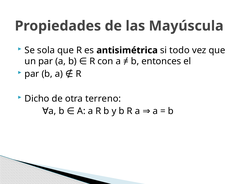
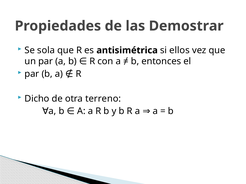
Mayúscula: Mayúscula -> Demostrar (186, 26)
todo: todo -> ellos (180, 50)
